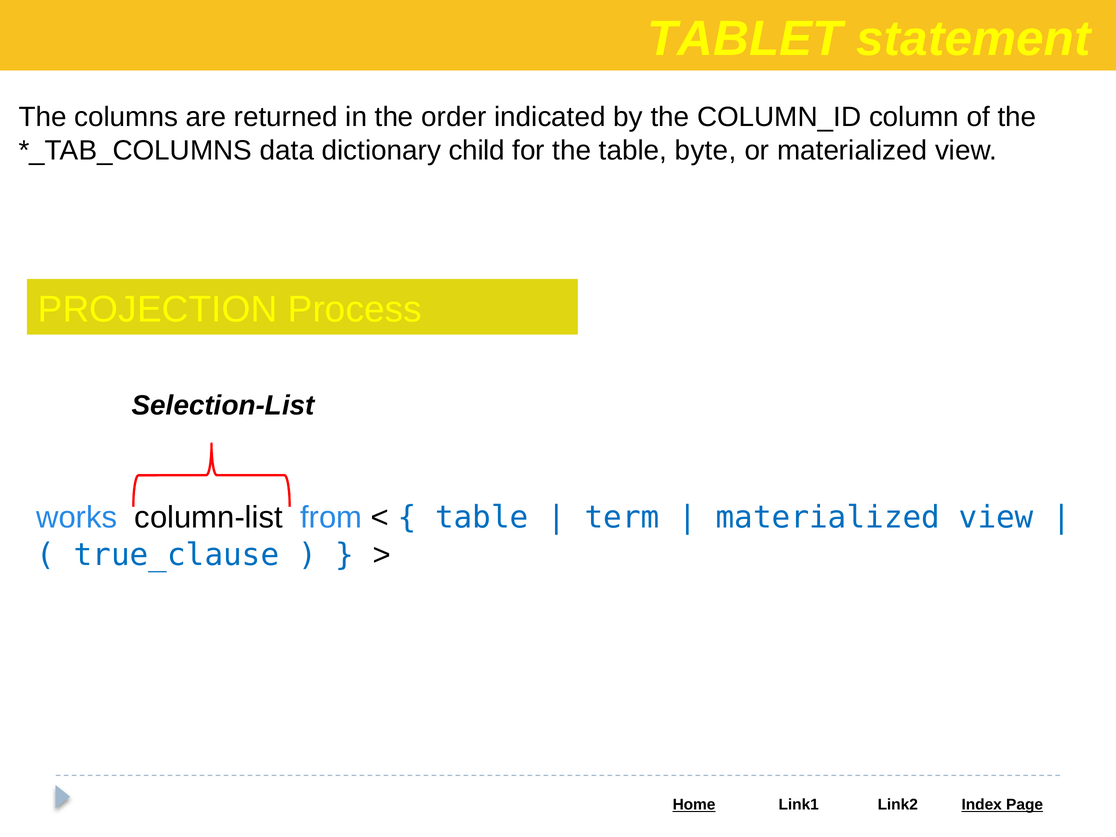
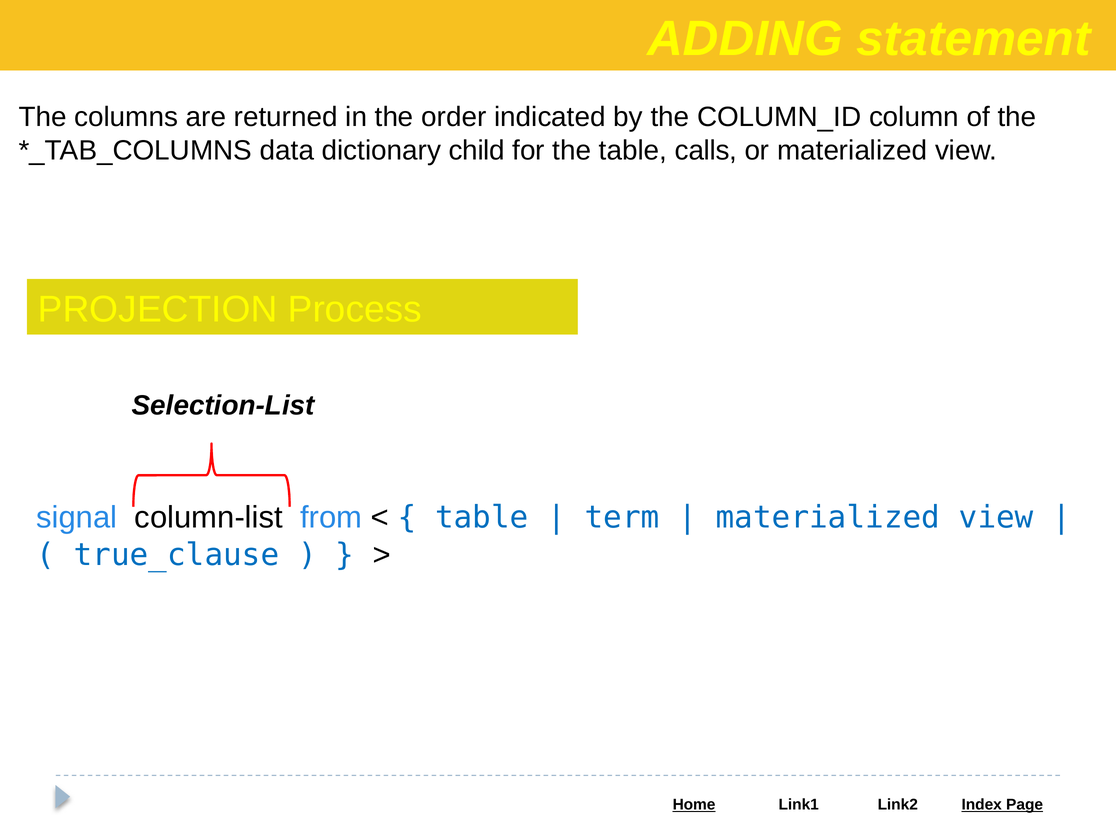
TABLET: TABLET -> ADDING (745, 39)
byte: byte -> calls (706, 151)
works: works -> signal (77, 518)
